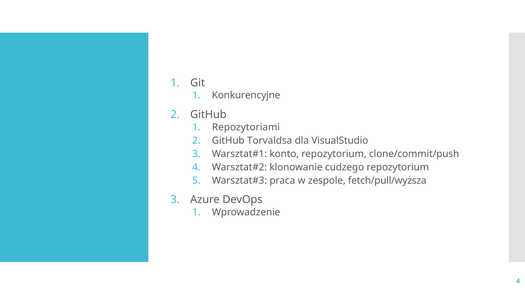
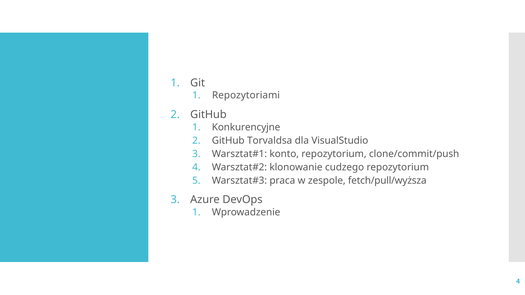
Konkurencyjne: Konkurencyjne -> Repozytoriami (246, 96)
Repozytoriami: Repozytoriami -> Konkurencyjne (246, 127)
